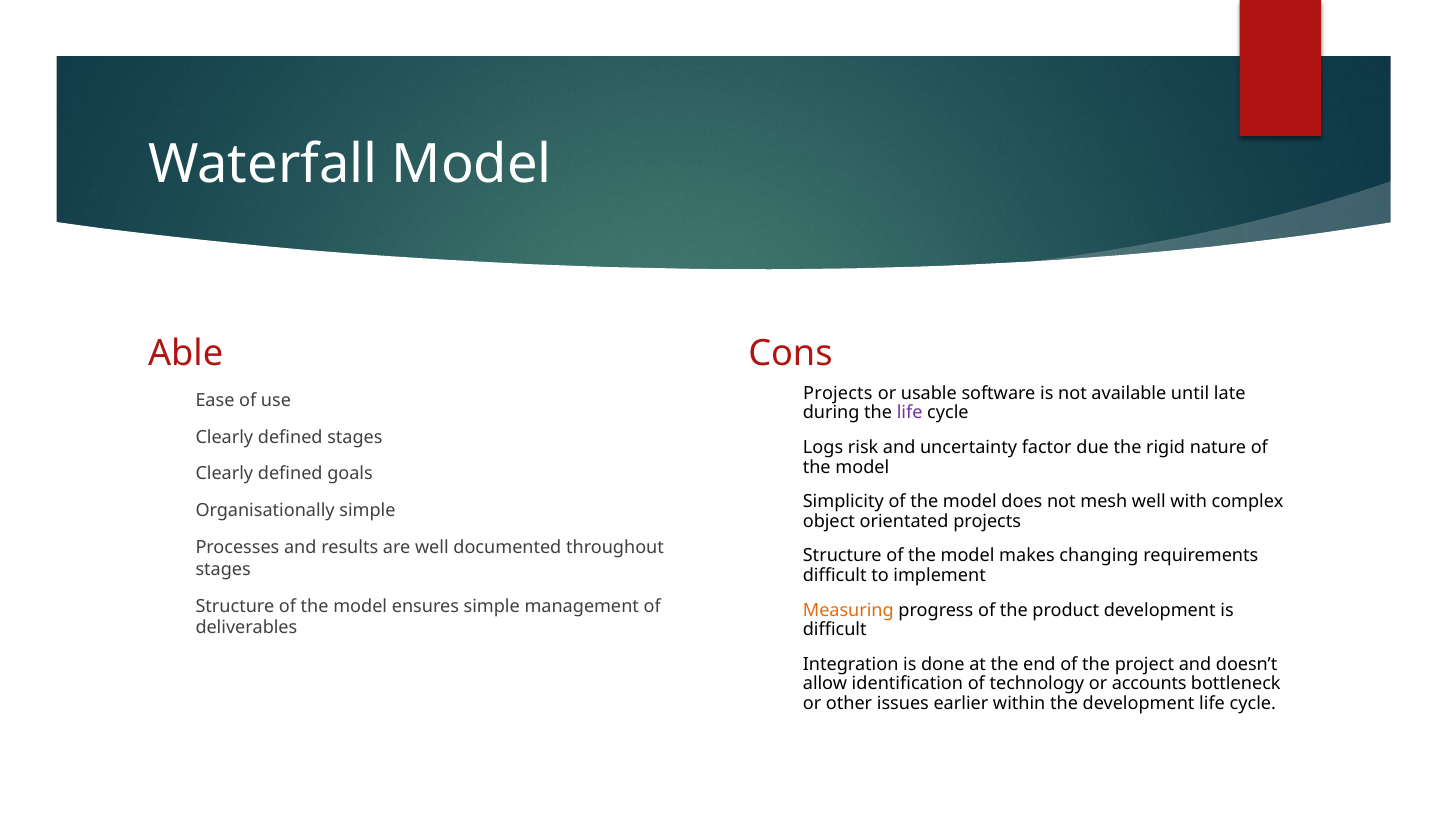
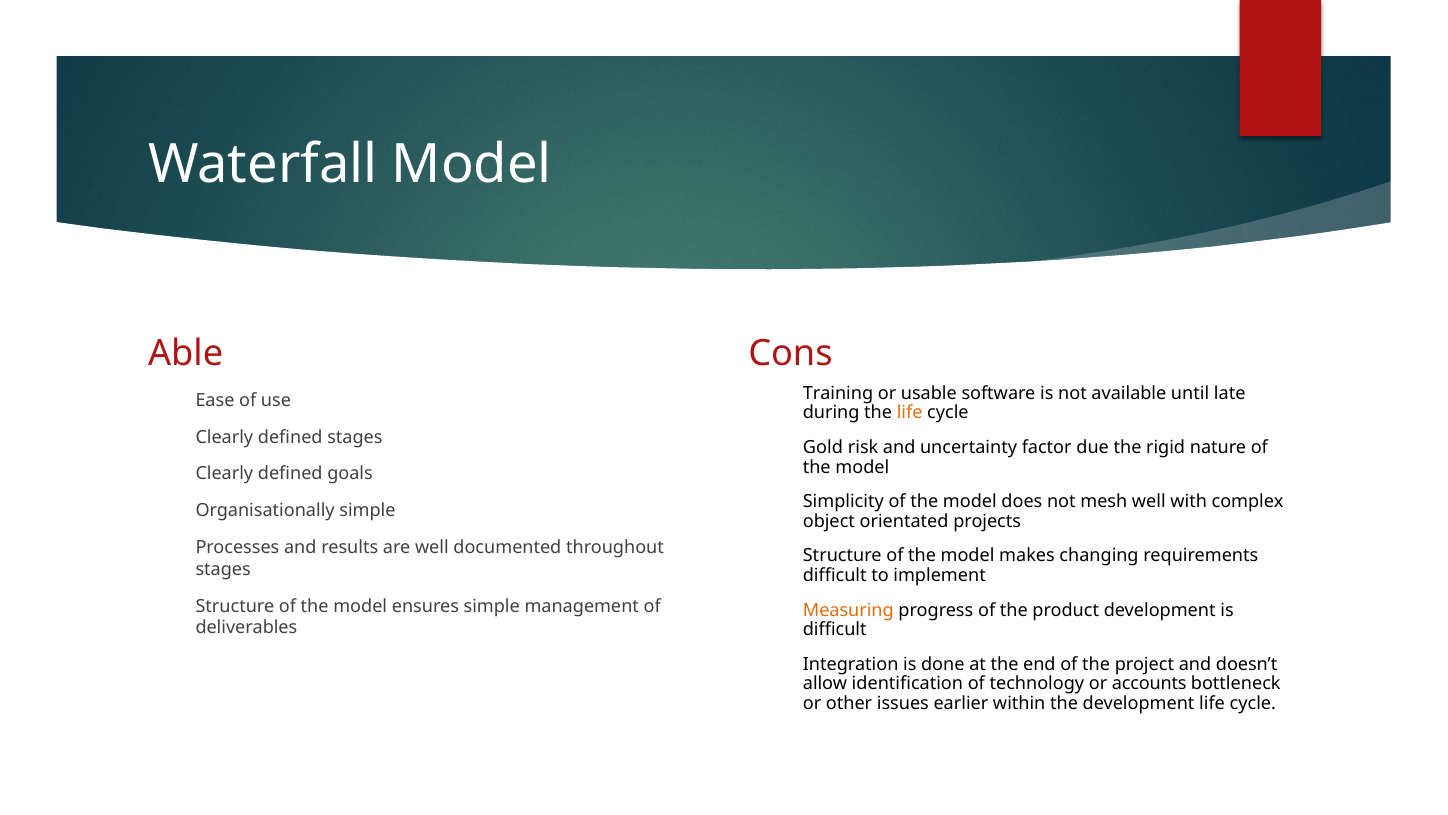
Projects: Projects -> Training (838, 393)
life colour: purple -> orange (910, 413)
Logs: Logs -> Gold (823, 447)
